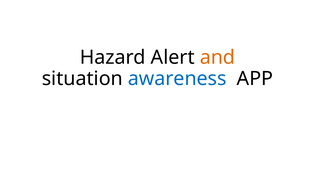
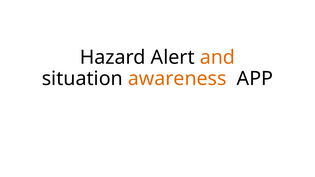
awareness colour: blue -> orange (177, 79)
